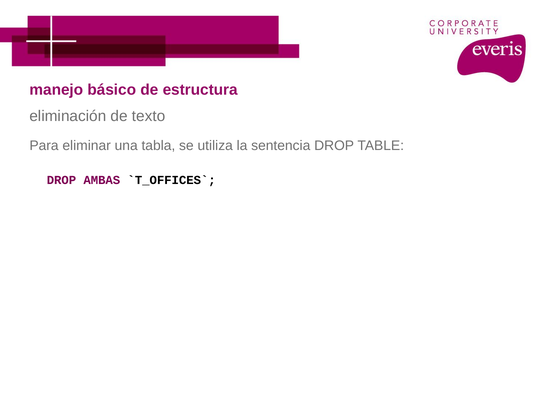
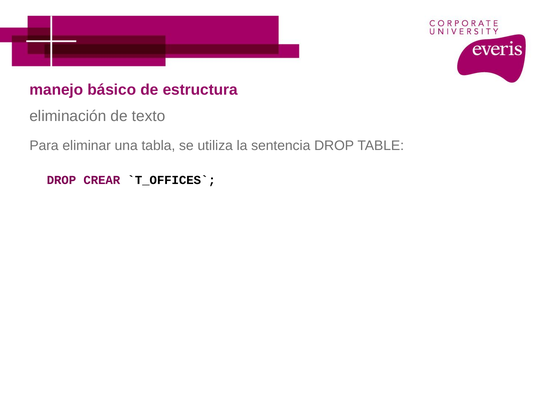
AMBAS: AMBAS -> CREAR (102, 180)
